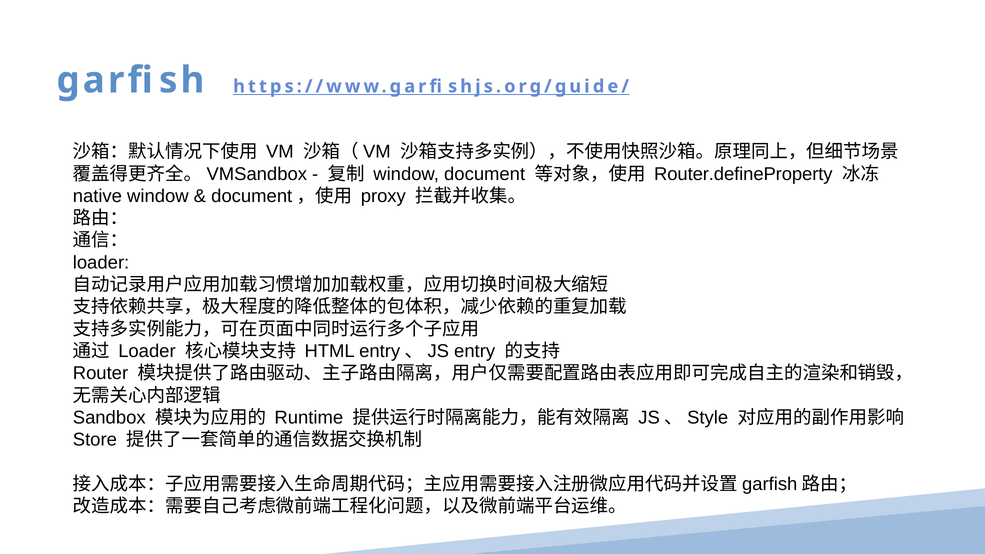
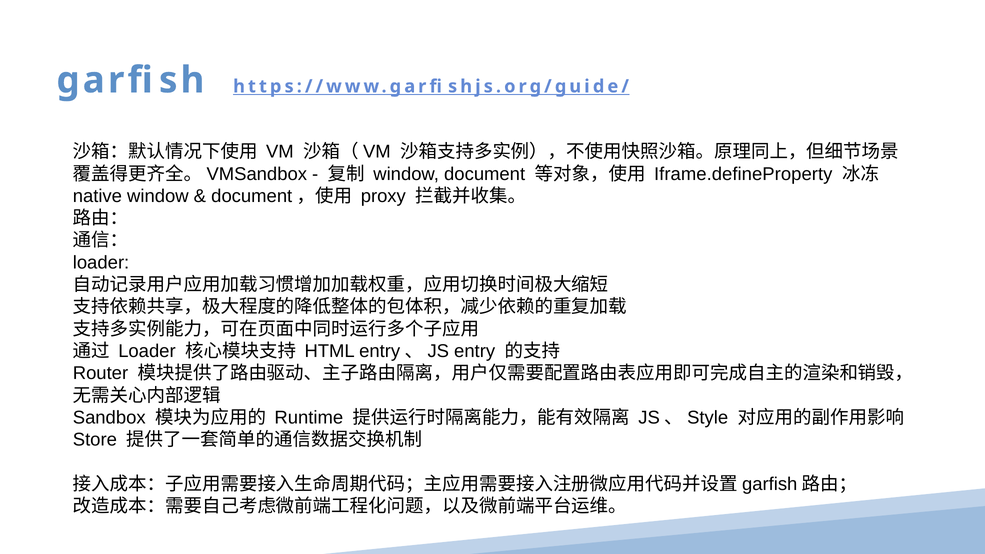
Router.defineProperty: Router.defineProperty -> Iframe.defineProperty (743, 174)
